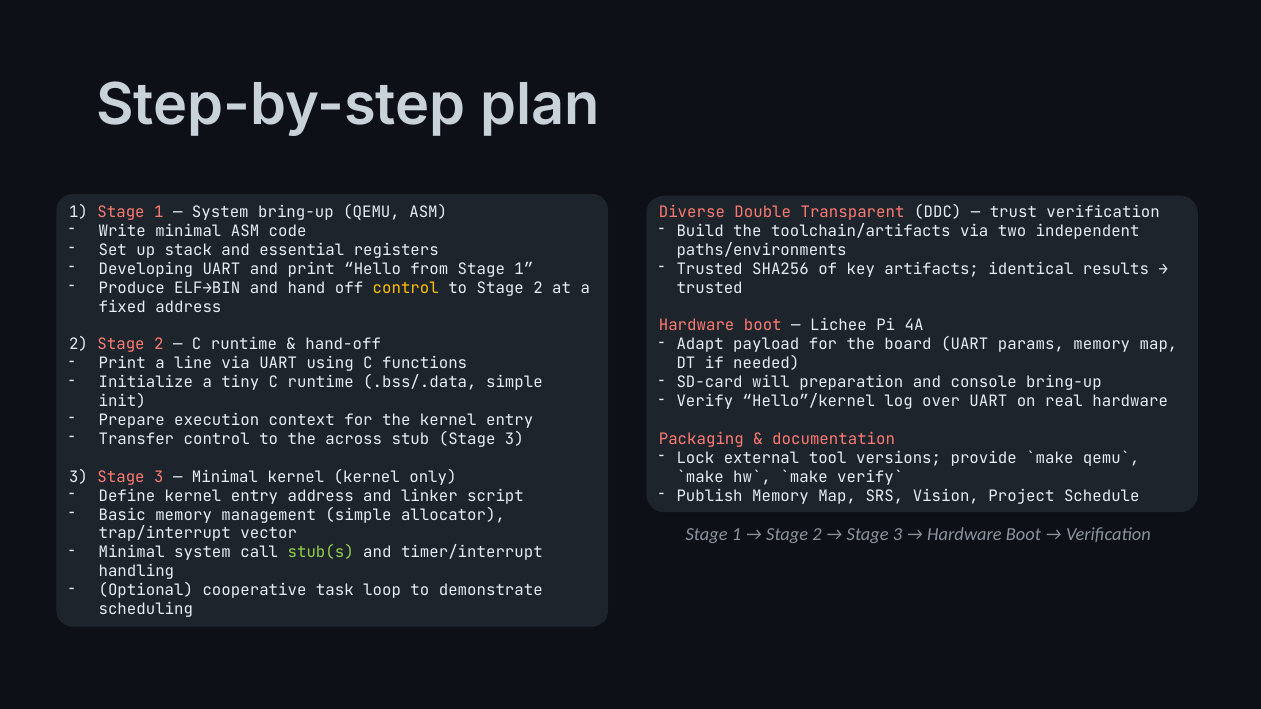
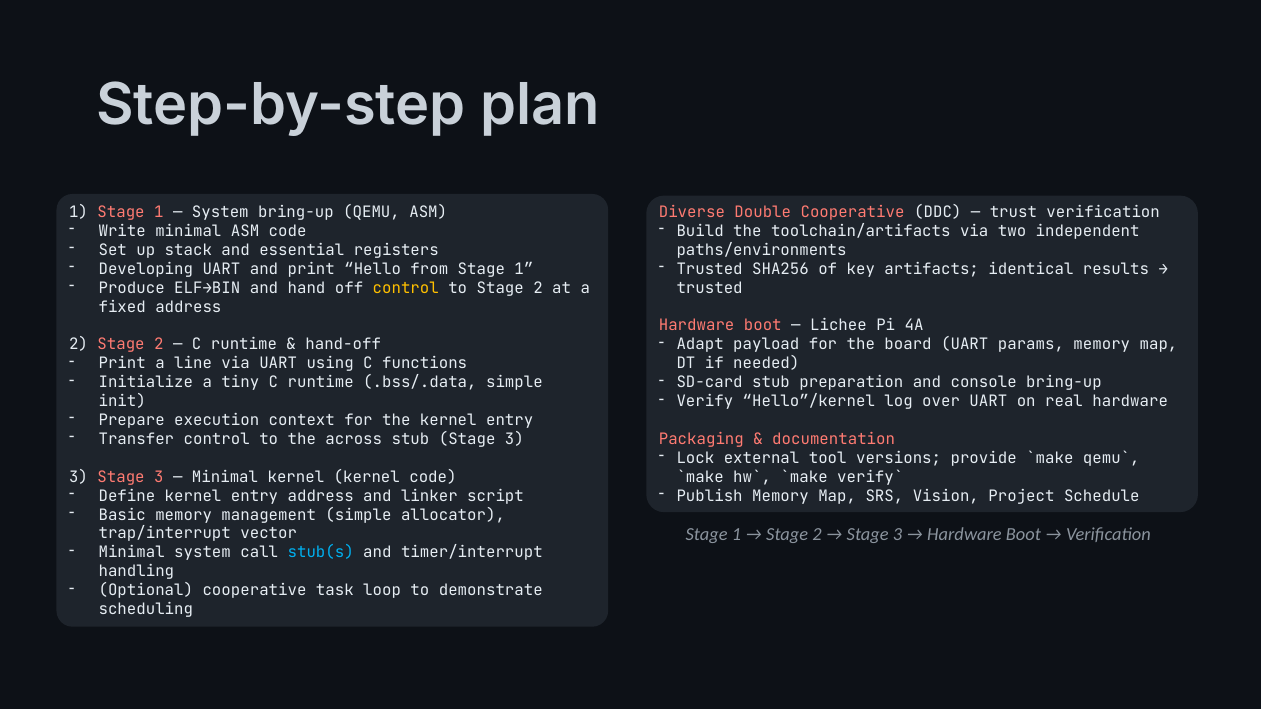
Double Transparent: Transparent -> Cooperative (853, 212)
SD-card will: will -> stub (771, 383)
kernel only: only -> code (433, 477)
stub(s colour: light green -> light blue (321, 553)
